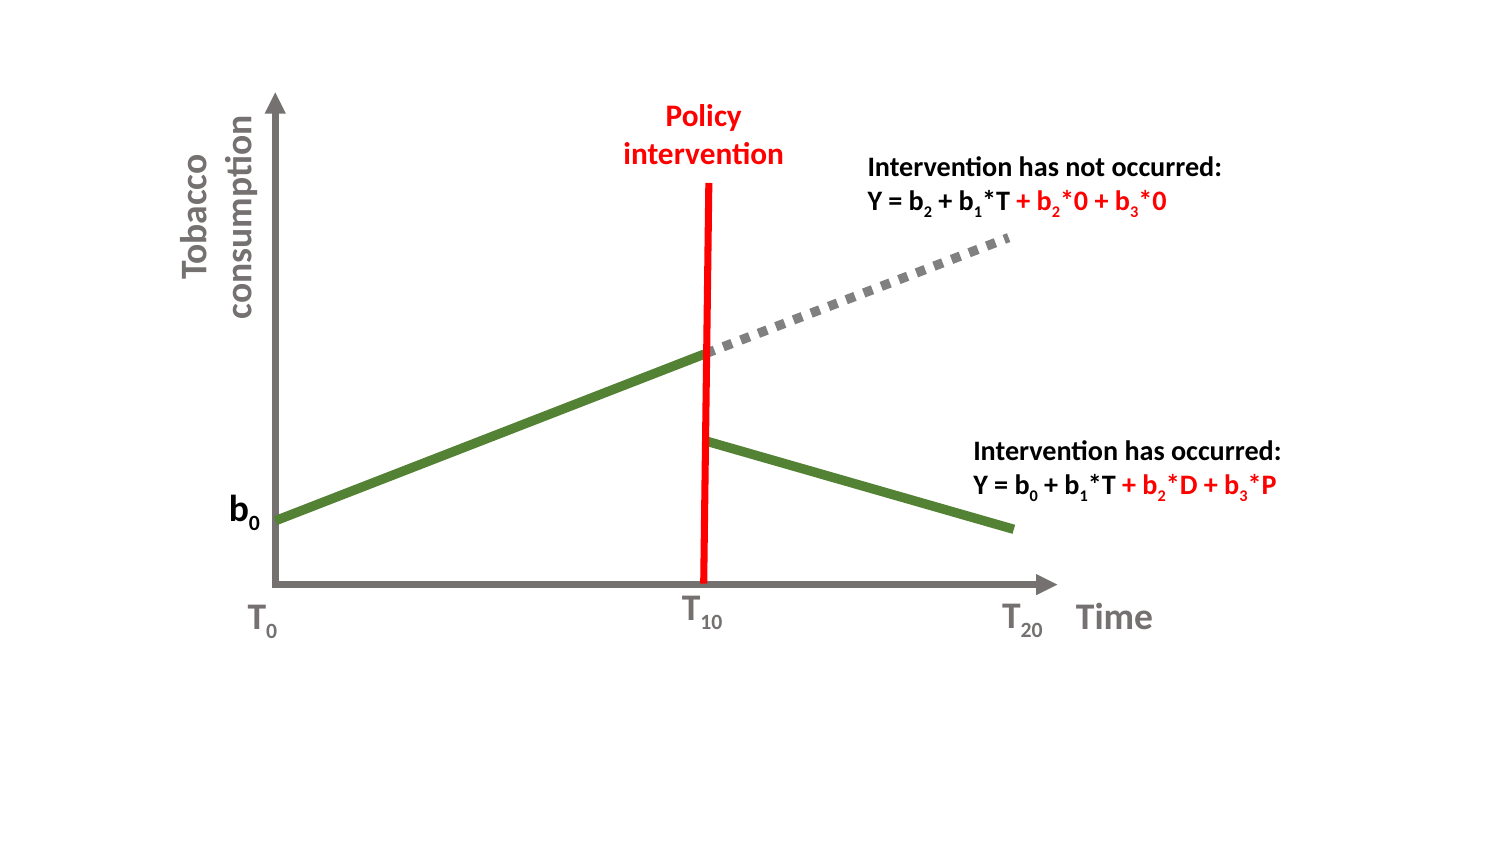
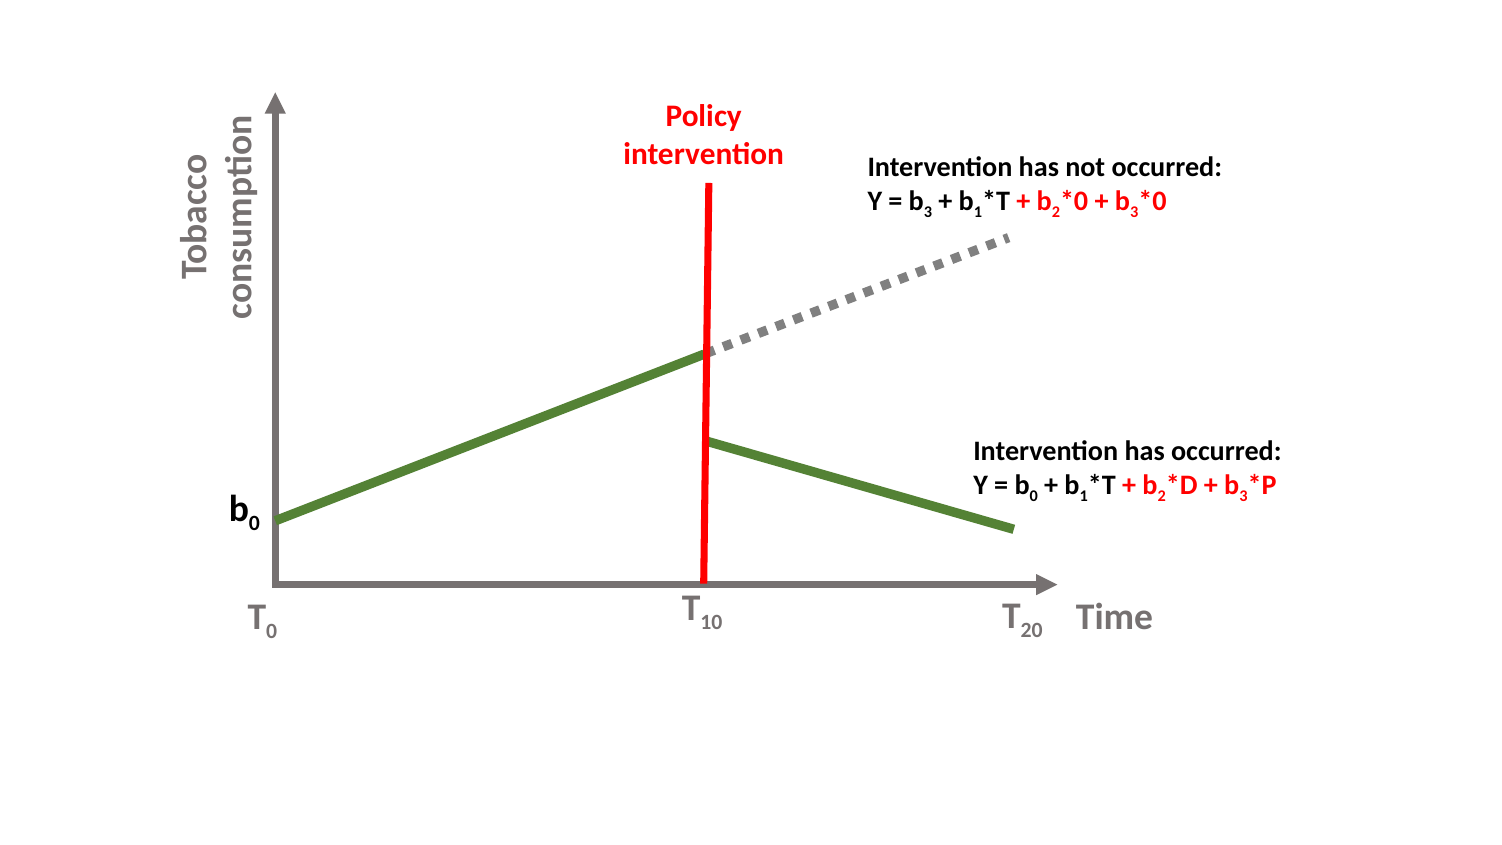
2: 2 -> 3 (928, 212)
